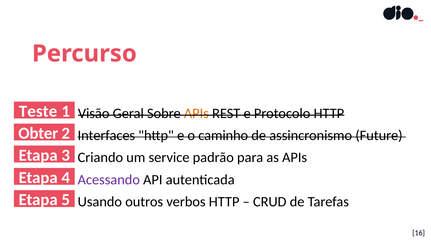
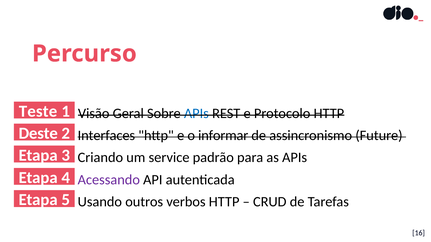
APIs colour: orange -> blue (196, 114)
Obter: Obter -> Deste (38, 133)
caminho: caminho -> informar (223, 136)
